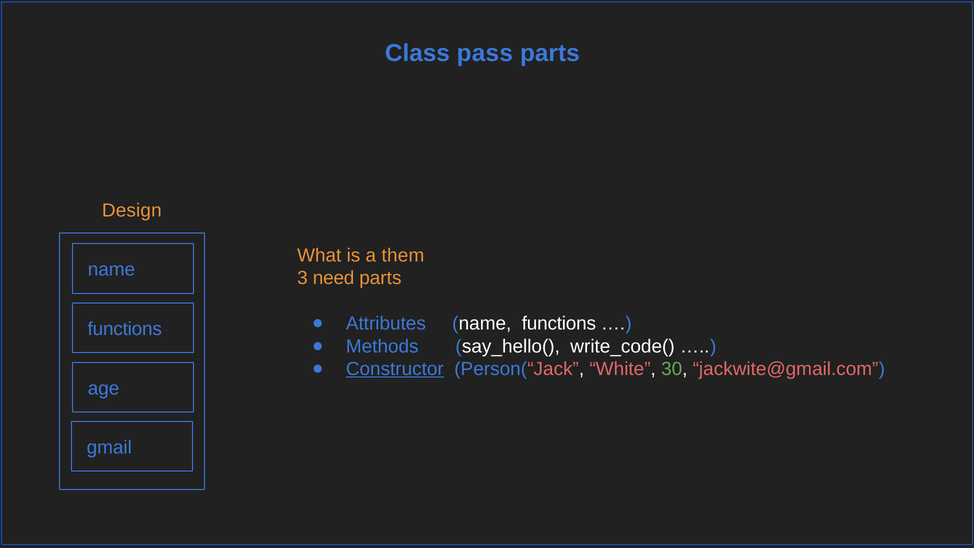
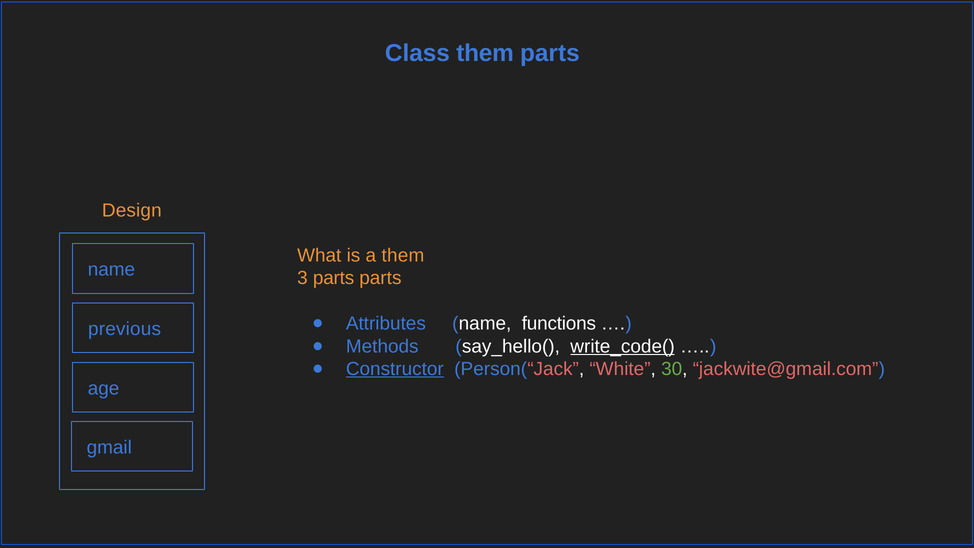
Class pass: pass -> them (485, 53)
3 need: need -> parts (334, 278)
functions: functions -> previous (125, 329)
write_code( underline: none -> present (623, 346)
